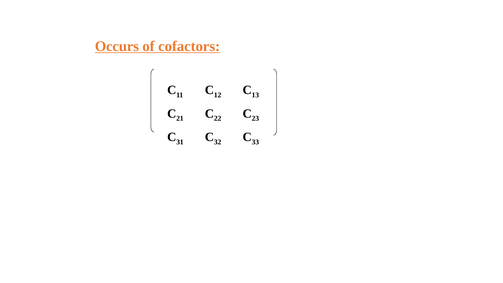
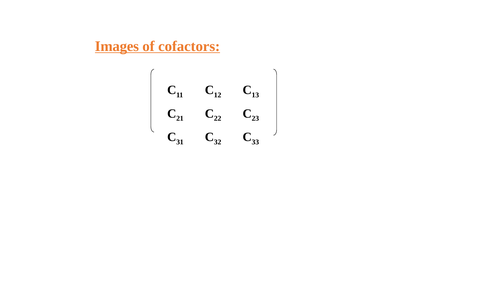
Occurs: Occurs -> Images (117, 46)
